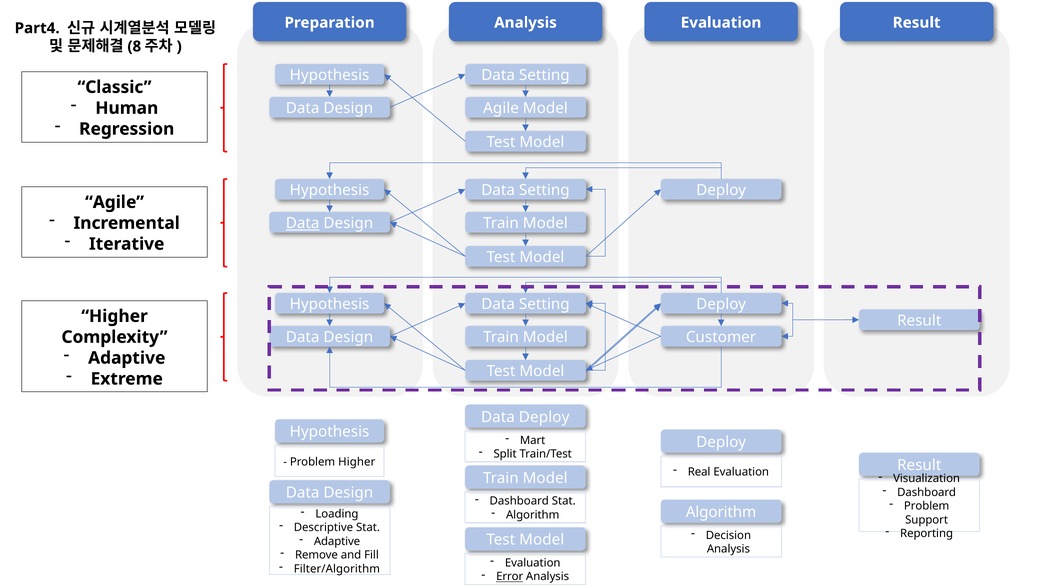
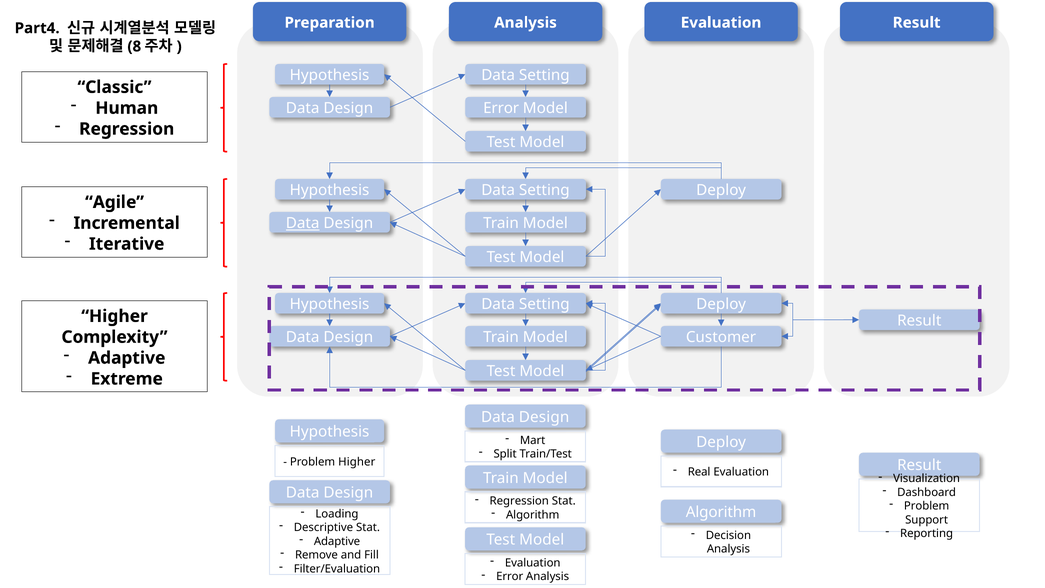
Design Agile: Agile -> Error (501, 108)
Deploy: Deploy -> Design (544, 417)
Dashboard: Dashboard -> Regression (519, 501)
Filter/Algorithm: Filter/Algorithm -> Filter/Evaluation (337, 569)
Error underline: present -> none (510, 577)
